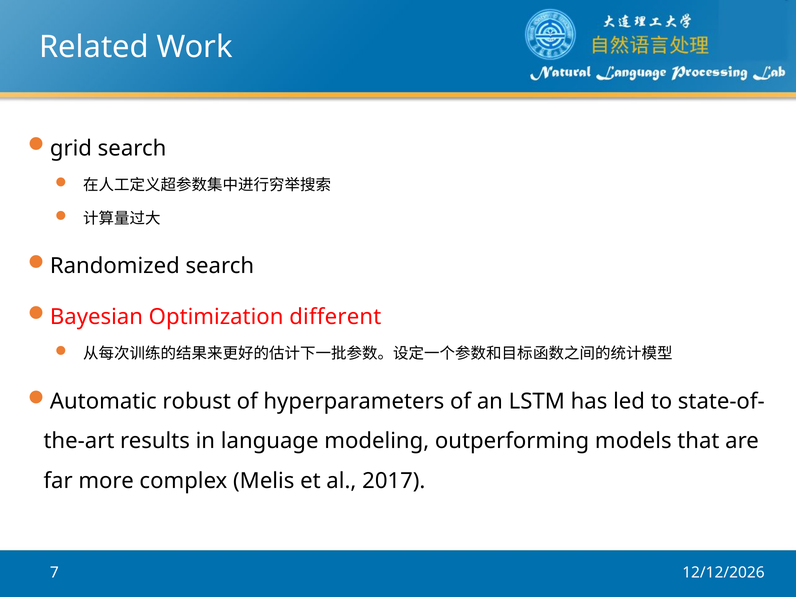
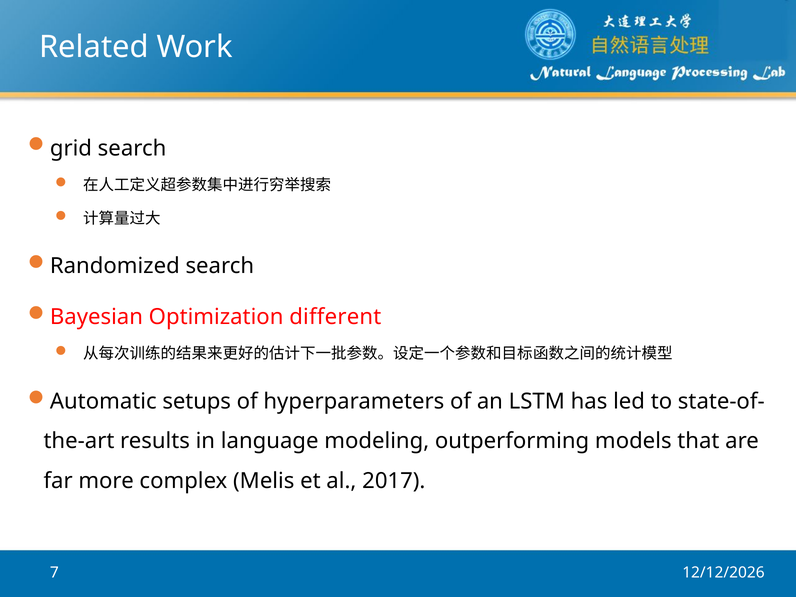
robust: robust -> setups (197, 401)
